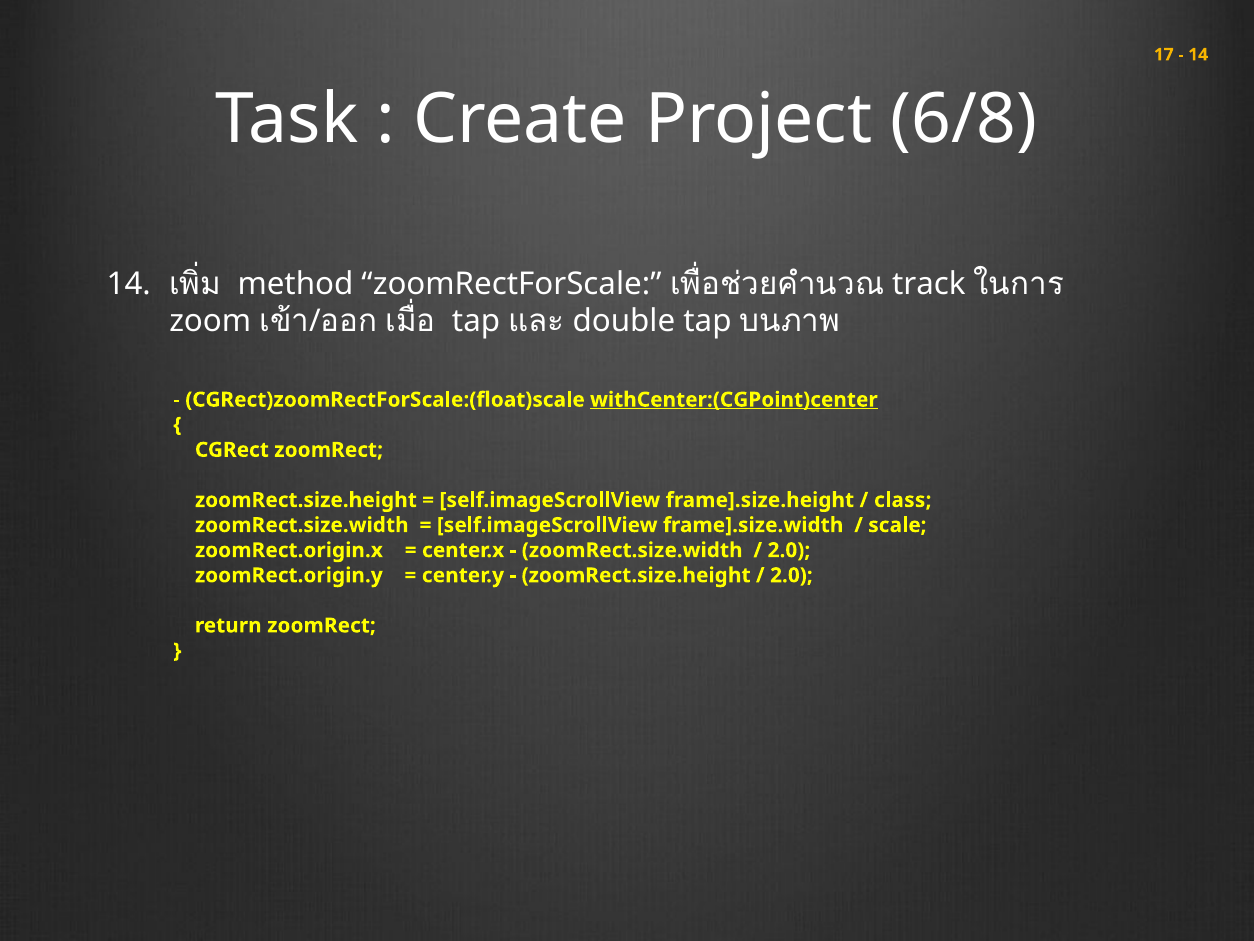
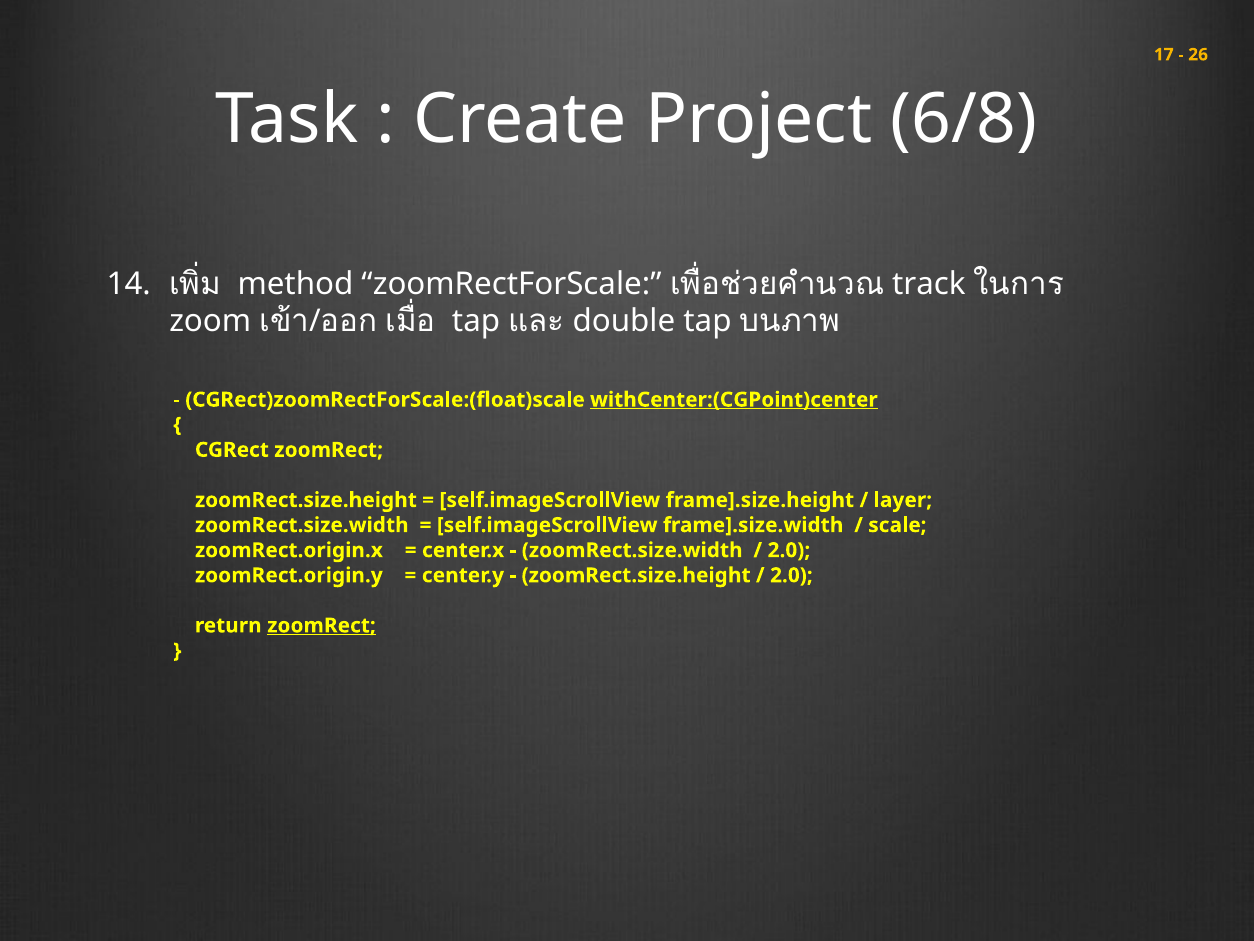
14: 14 -> 26 (1198, 55)
class: class -> layer (903, 500)
zoomRect underline: none -> present (321, 625)
